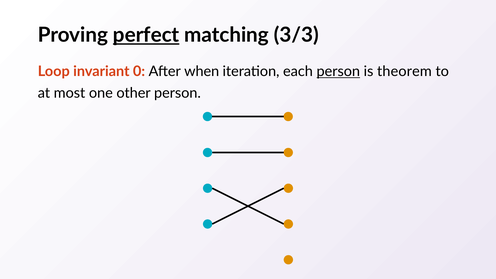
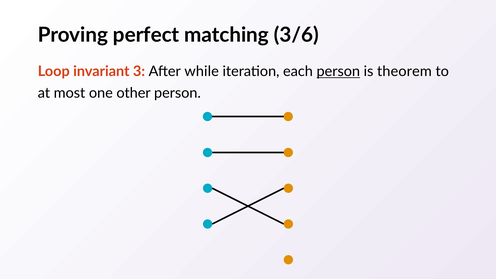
perfect underline: present -> none (146, 35)
3/3: 3/3 -> 3/6 (296, 35)
0: 0 -> 3 (139, 71)
when: when -> while (202, 71)
